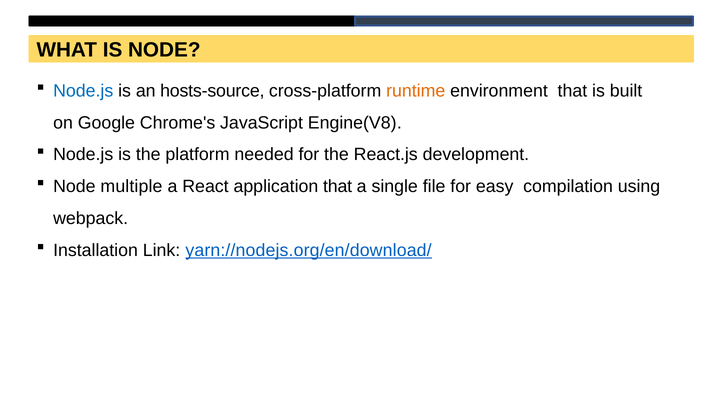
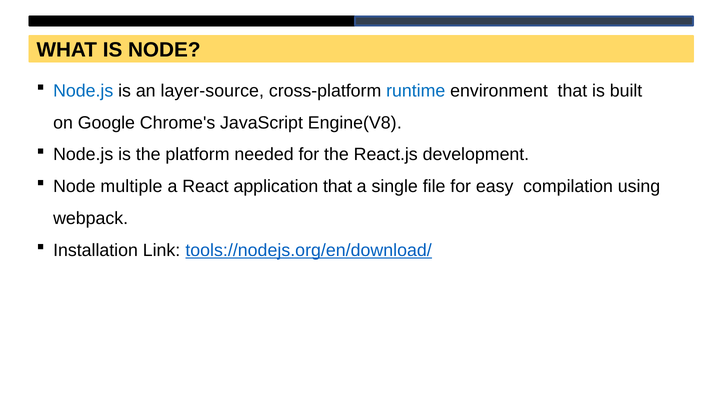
hosts-source: hosts-source -> layer-source (212, 91)
runtime colour: orange -> blue (416, 91)
yarn://nodejs.org/en/download/: yarn://nodejs.org/en/download/ -> tools://nodejs.org/en/download/ (309, 251)
